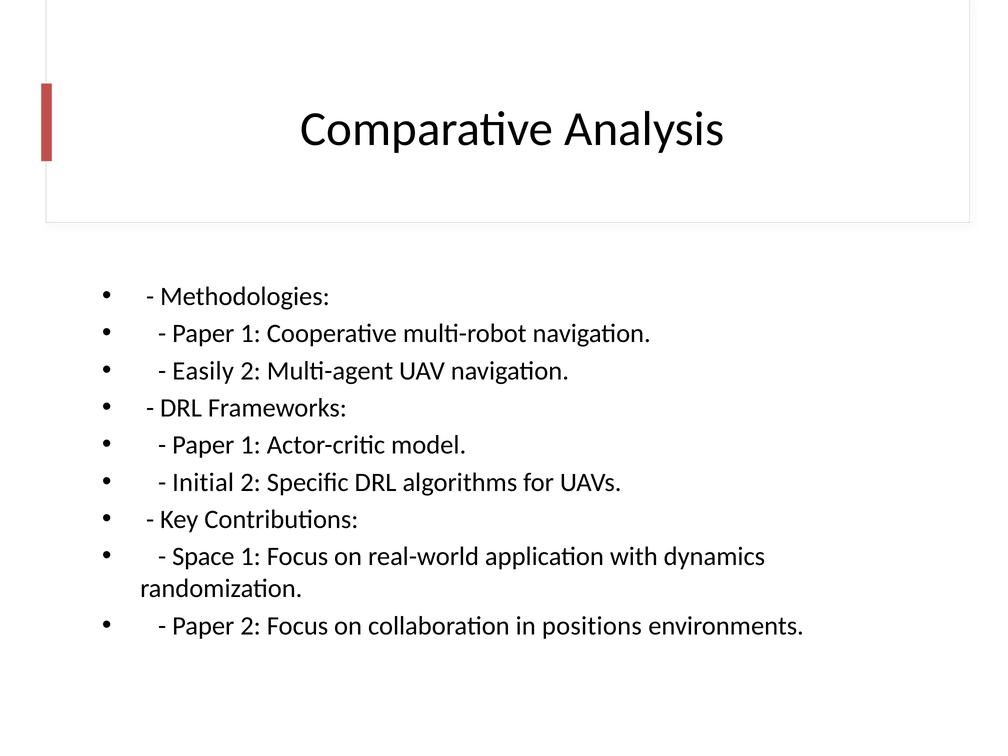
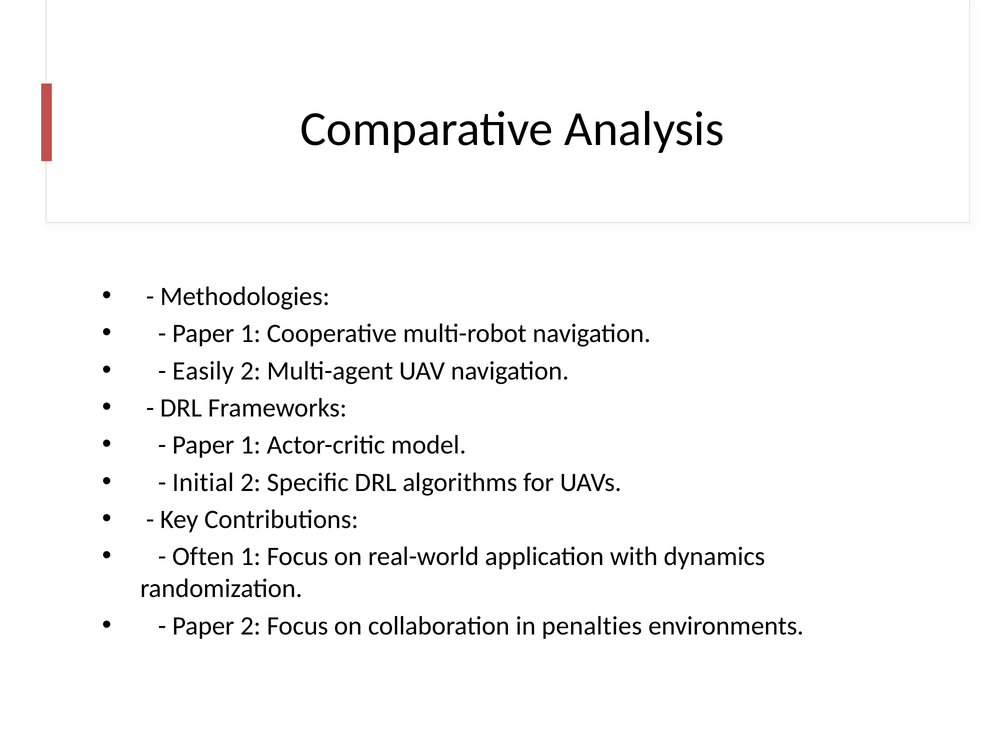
Space: Space -> Often (203, 557)
positions: positions -> penalties (592, 626)
